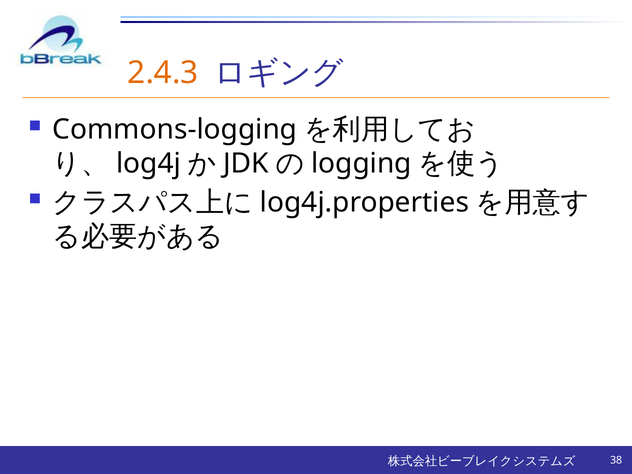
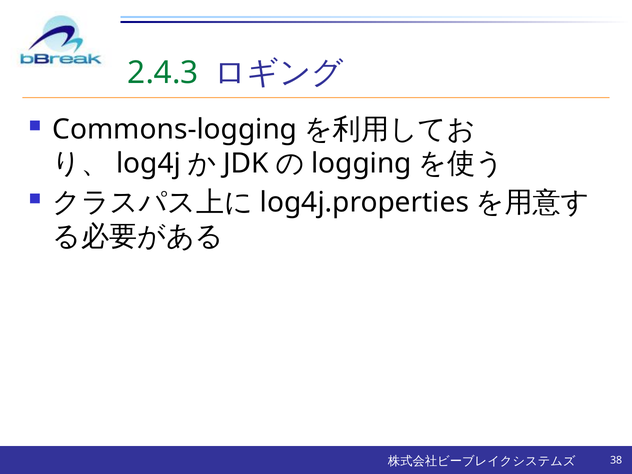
2.4.3 colour: orange -> green (163, 73)
